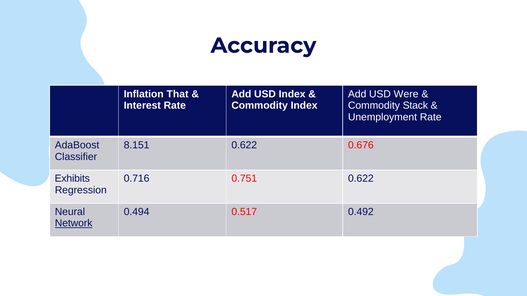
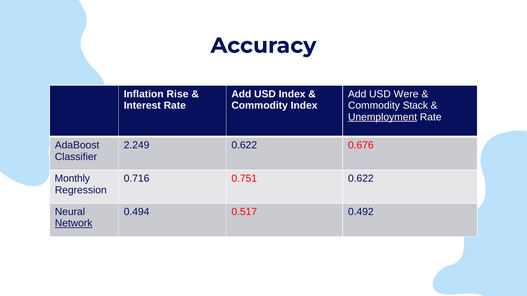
That: That -> Rise (178, 94)
Unemployment underline: none -> present (383, 117)
8.151: 8.151 -> 2.249 (137, 145)
Exhibits: Exhibits -> Monthly (72, 179)
